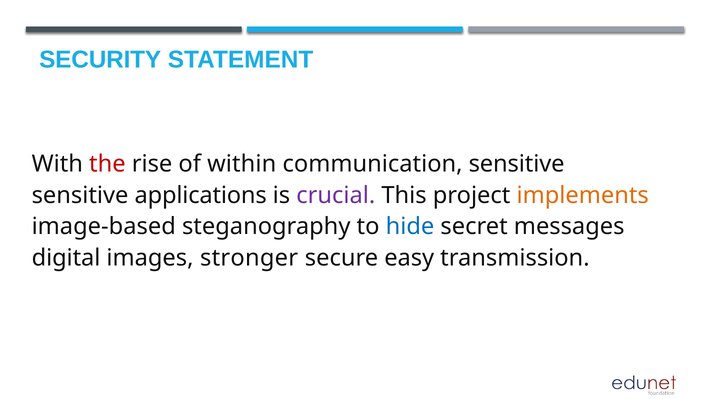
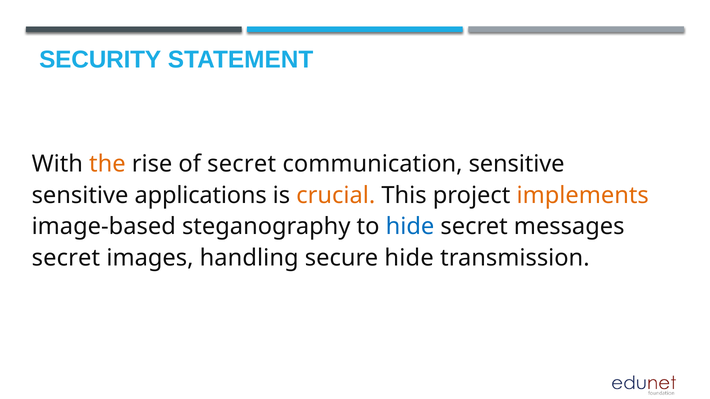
the colour: red -> orange (107, 164)
of within: within -> secret (242, 164)
crucial colour: purple -> orange (336, 196)
digital: digital -> secret (66, 258)
stronger: stronger -> handling (249, 258)
secure easy: easy -> hide (409, 258)
